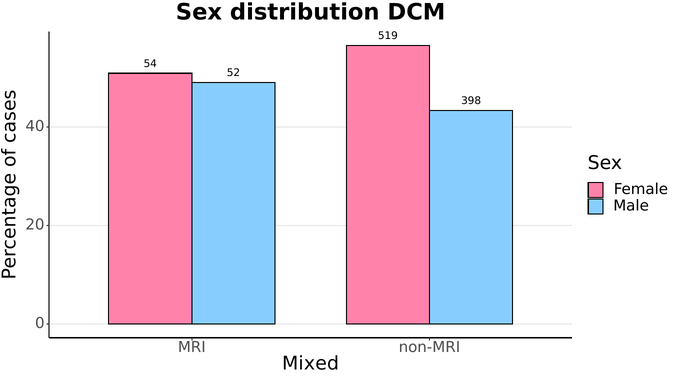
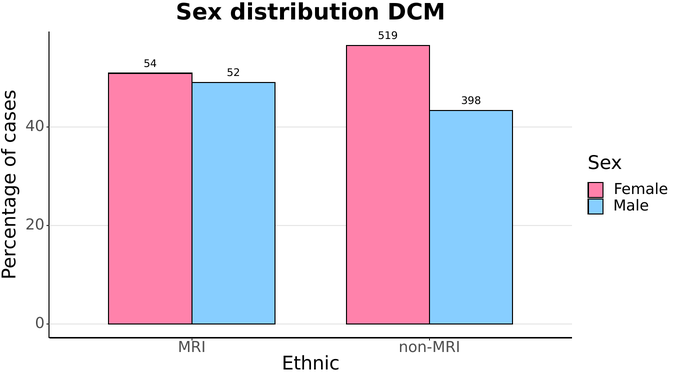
Mixed: Mixed -> Ethnic (311, 363)
